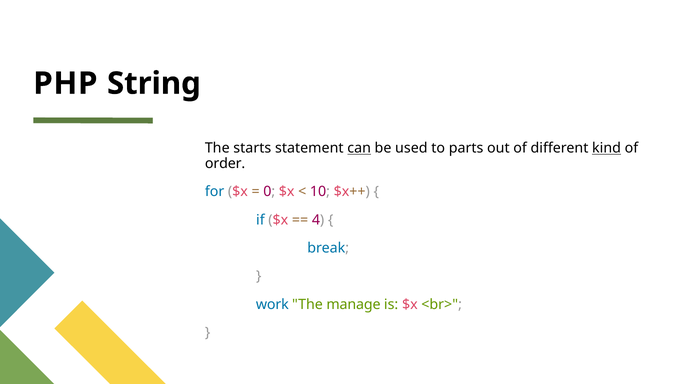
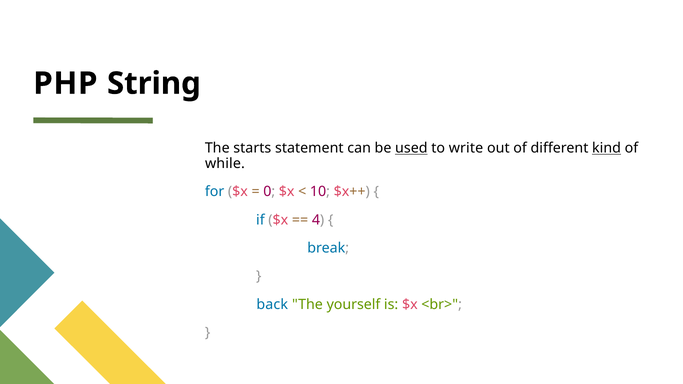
can underline: present -> none (359, 148)
used underline: none -> present (411, 148)
parts: parts -> write (466, 148)
order: order -> while (225, 164)
work: work -> back (272, 304)
manage: manage -> yourself (353, 304)
